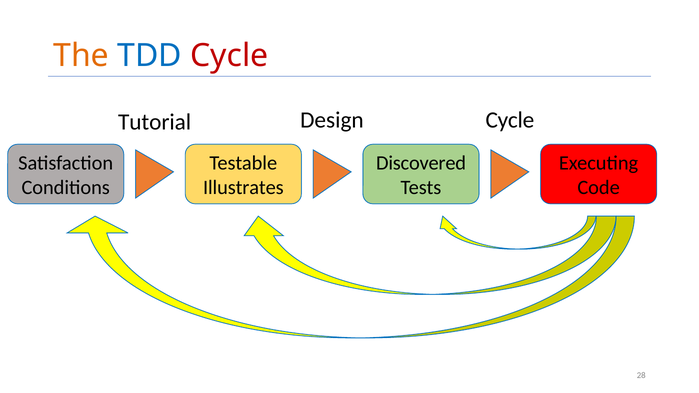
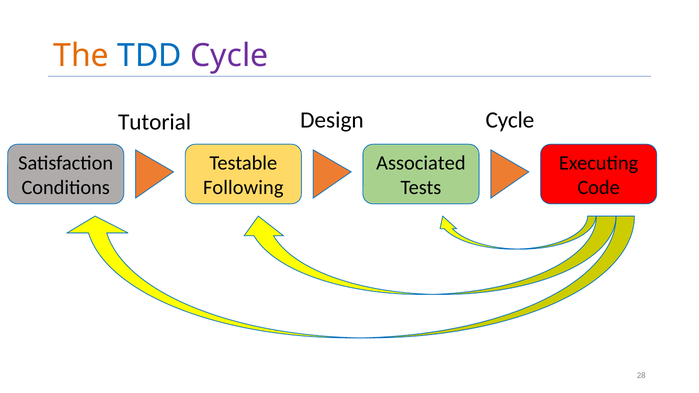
Cycle colour: red -> purple (229, 56)
Discovered: Discovered -> Associated (421, 163)
Illustrates: Illustrates -> Following (243, 188)
